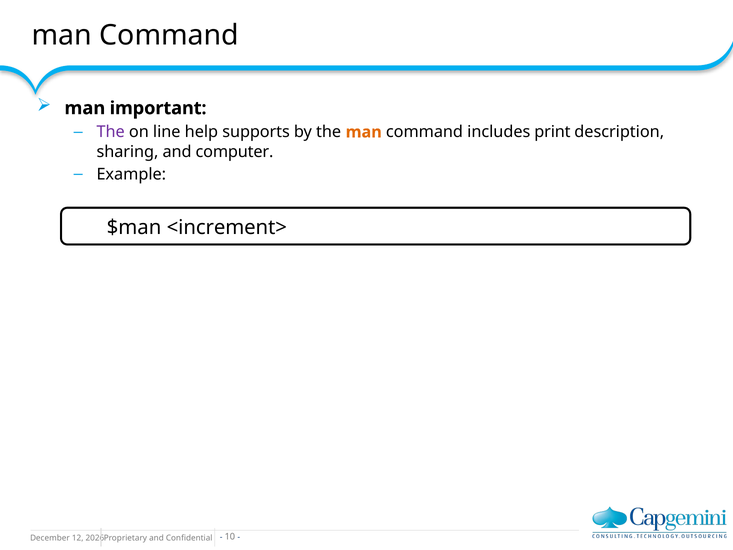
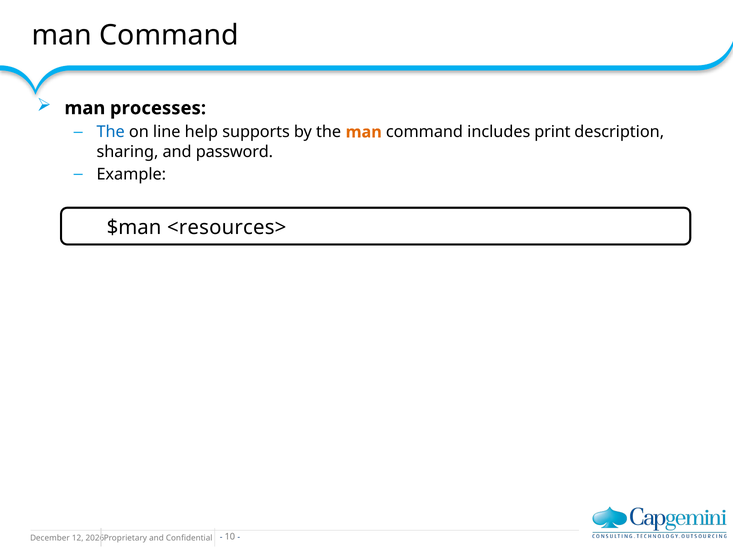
important: important -> processes (158, 108)
The colour: purple -> blue (111, 132)
computer: computer -> password (234, 152)
<increment>: <increment> -> <resources> (227, 227)
